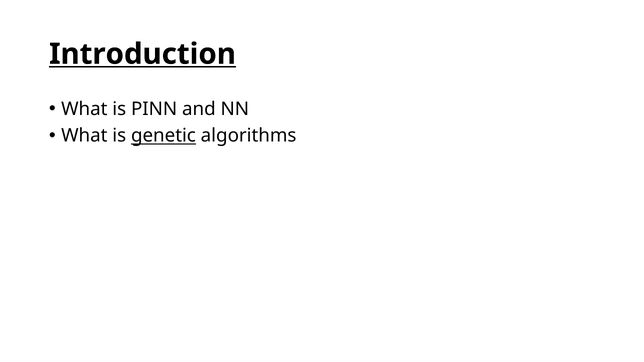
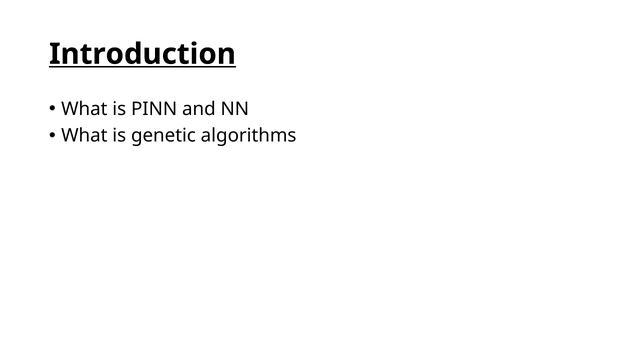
genetic underline: present -> none (163, 136)
